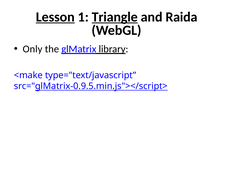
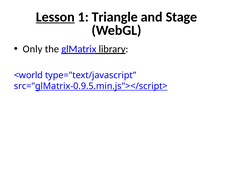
Triangle underline: present -> none (115, 17)
Raida: Raida -> Stage (181, 17)
<make: <make -> <world (28, 75)
